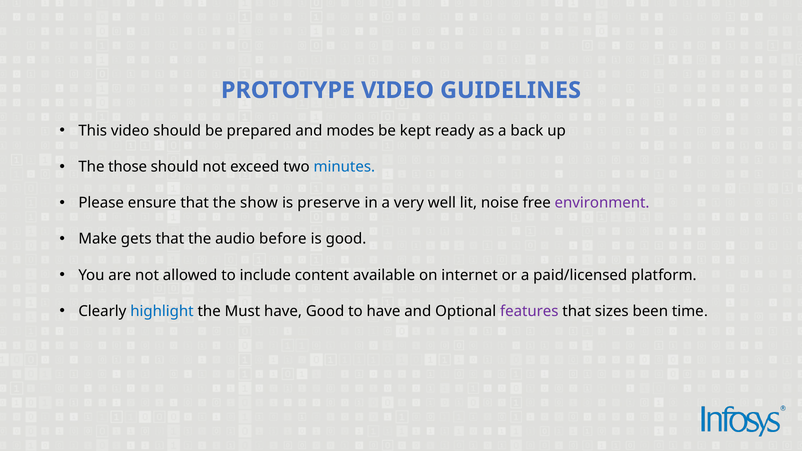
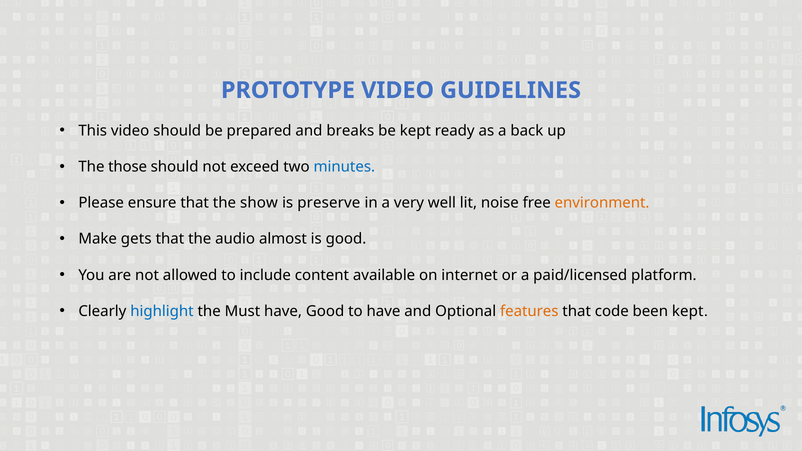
modes: modes -> breaks (350, 131)
environment colour: purple -> orange (602, 203)
before: before -> almost (283, 239)
features colour: purple -> orange (529, 311)
sizes: sizes -> code (612, 311)
been time: time -> kept (688, 311)
